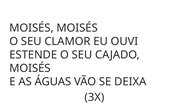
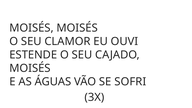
DEIXA: DEIXA -> SOFRI (130, 82)
